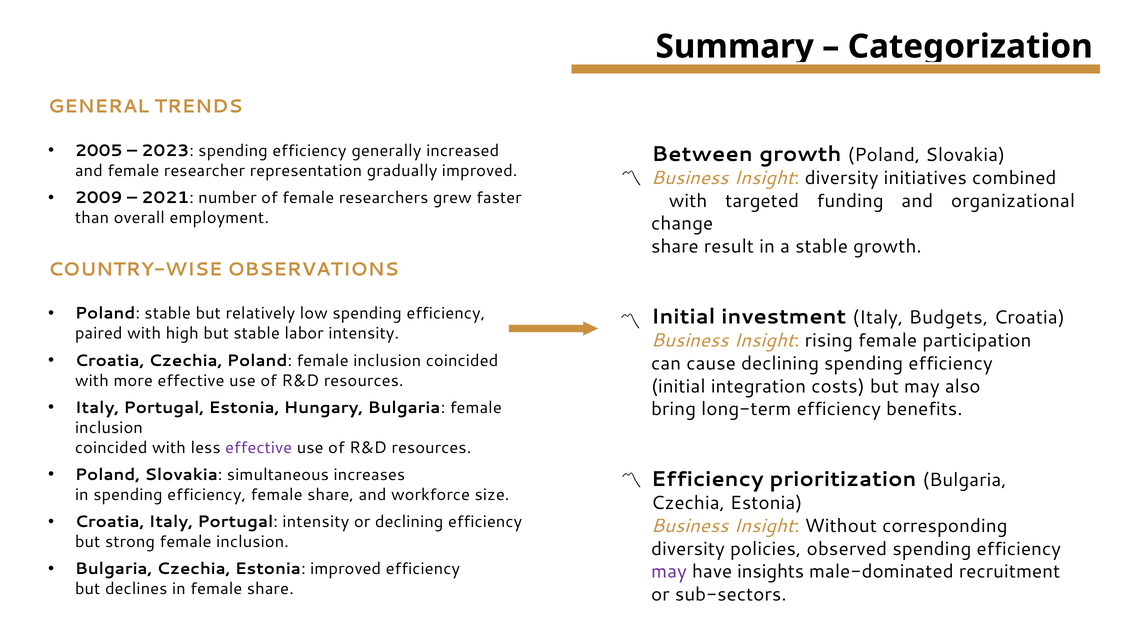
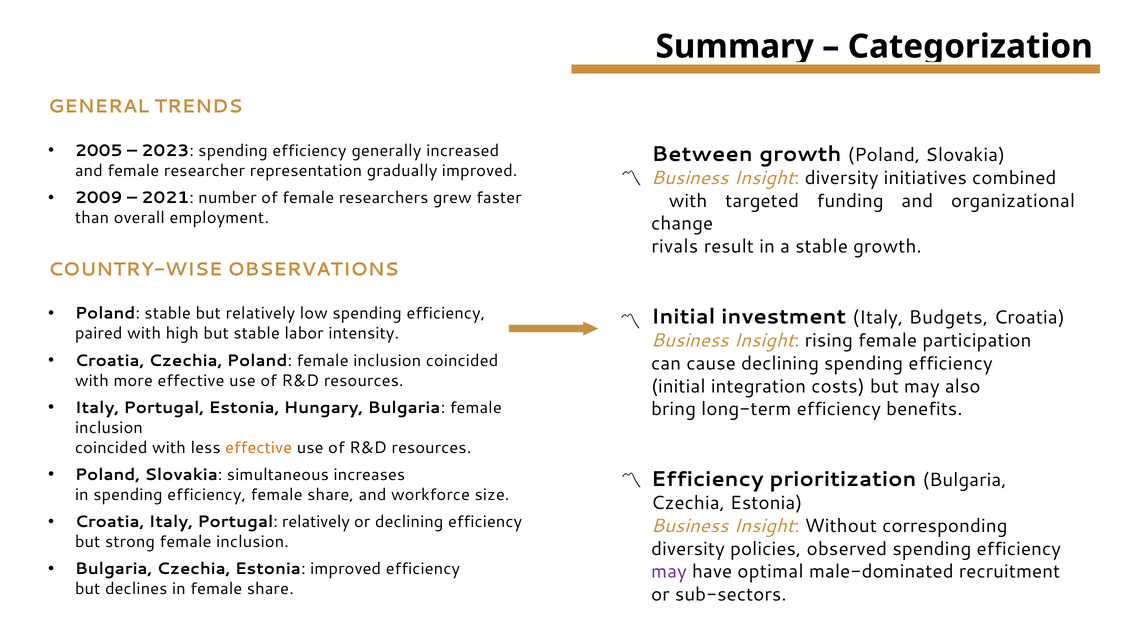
share: share -> rivals (675, 246)
effective colour: purple -> orange (259, 448)
Portugal intensity: intensity -> relatively (316, 522)
insights: insights -> optimal (770, 571)
